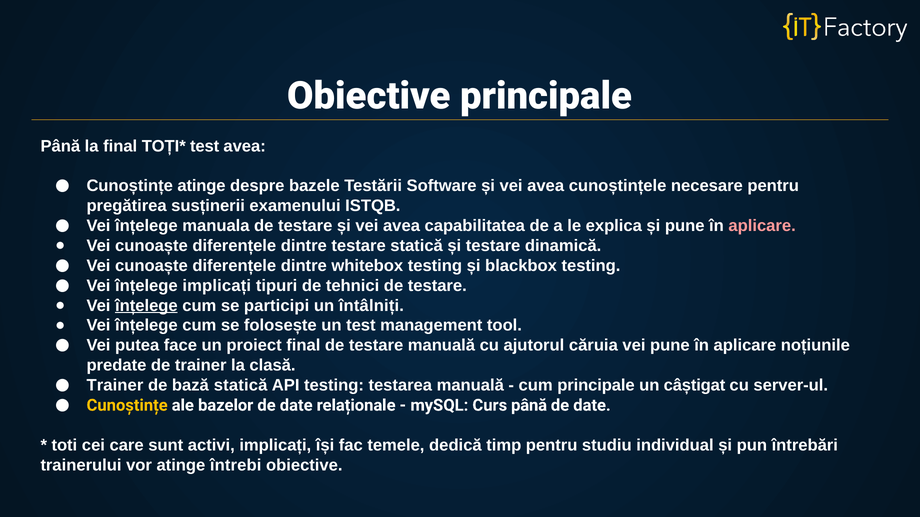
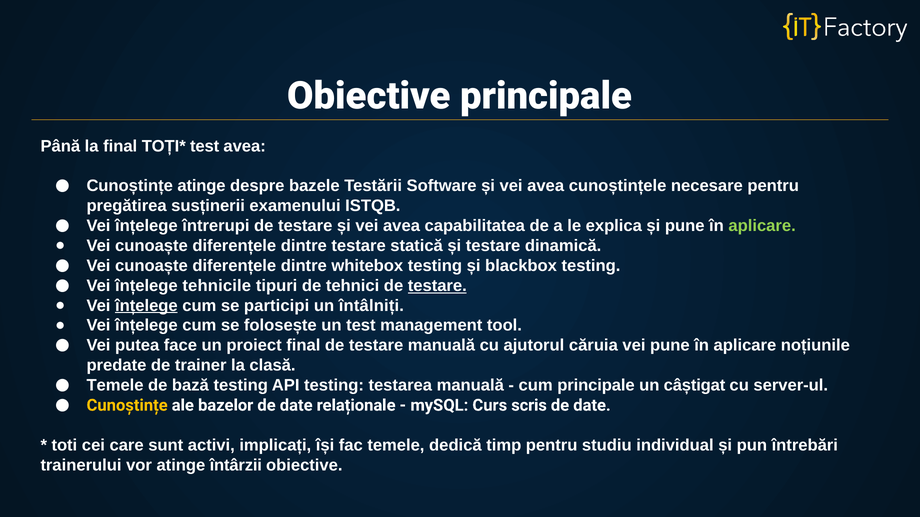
manuala: manuala -> întrerupi (216, 226)
aplicare colour: pink -> light green (762, 226)
înțelege implicați: implicați -> tehnicile (217, 286)
testare underline: none -> present (437, 286)
Trainer: Trainer -> Temele (115, 386)
bază statică: statică -> testing (241, 386)
Curs până: până -> scris (529, 406)
întrebi: întrebi -> întârzii (236, 466)
